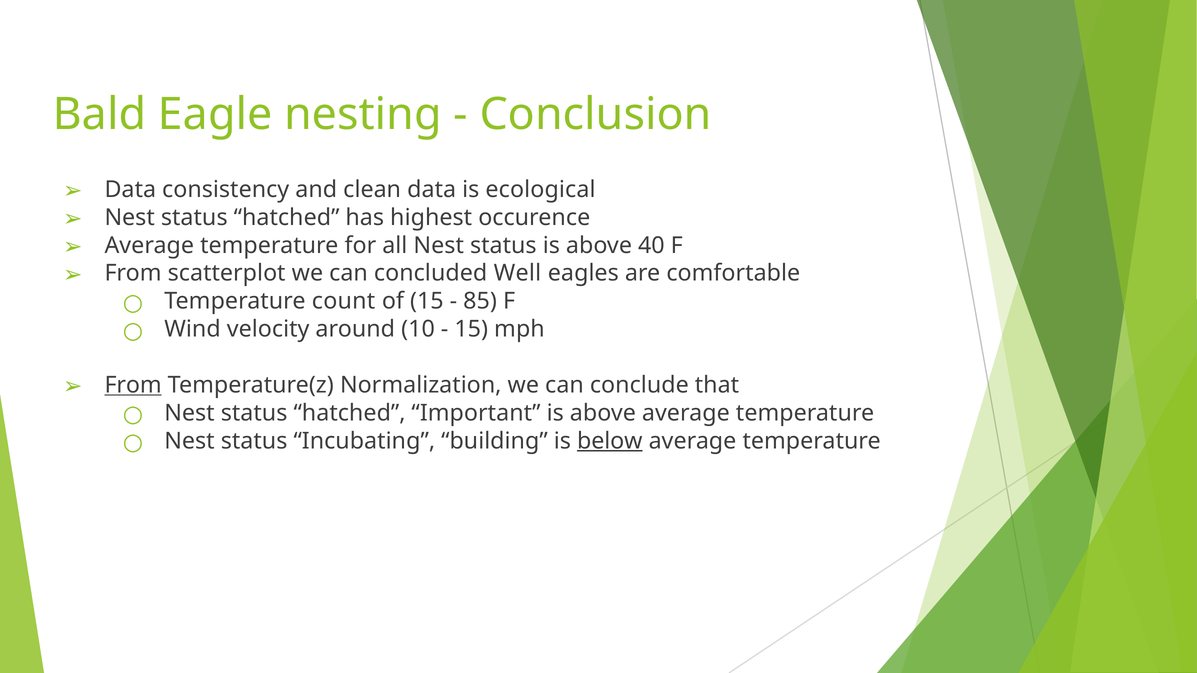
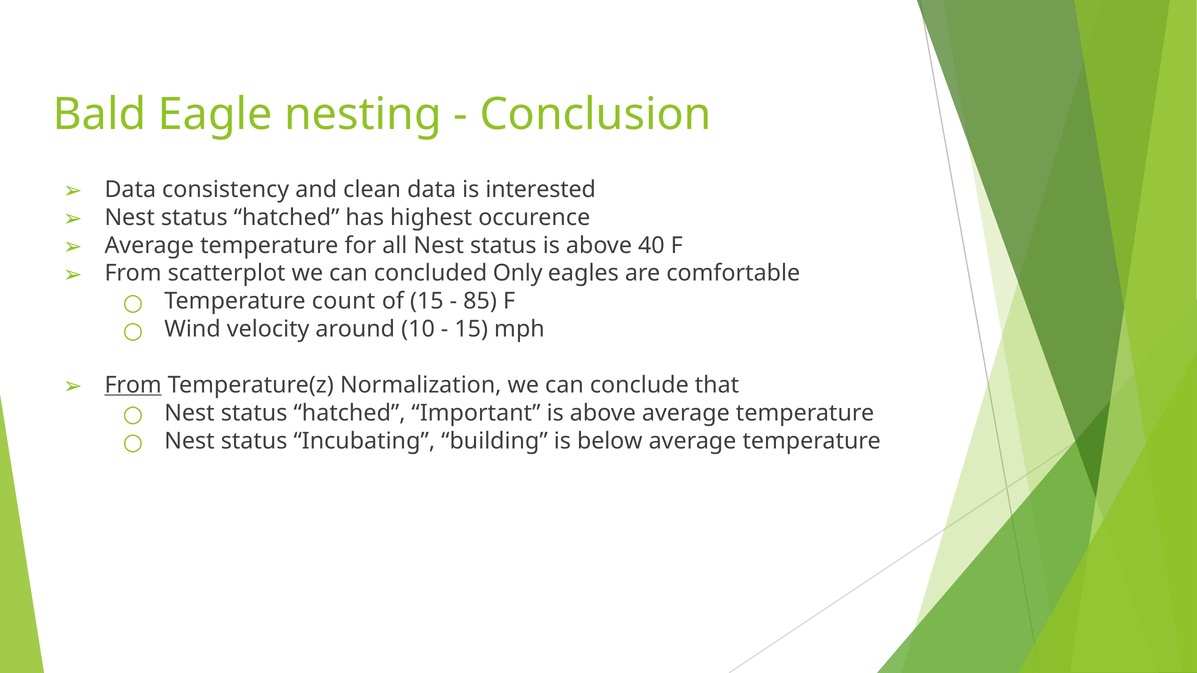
ecological: ecological -> interested (541, 190)
Well: Well -> Only (518, 273)
below underline: present -> none (610, 441)
